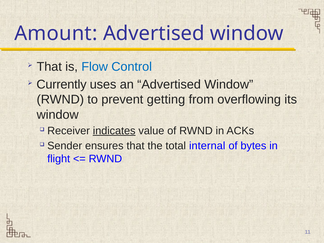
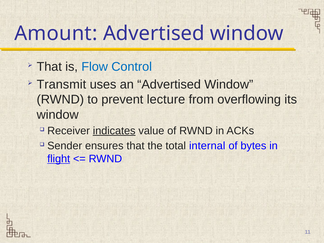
Currently: Currently -> Transmit (61, 84)
getting: getting -> lecture (166, 100)
flight underline: none -> present (59, 159)
